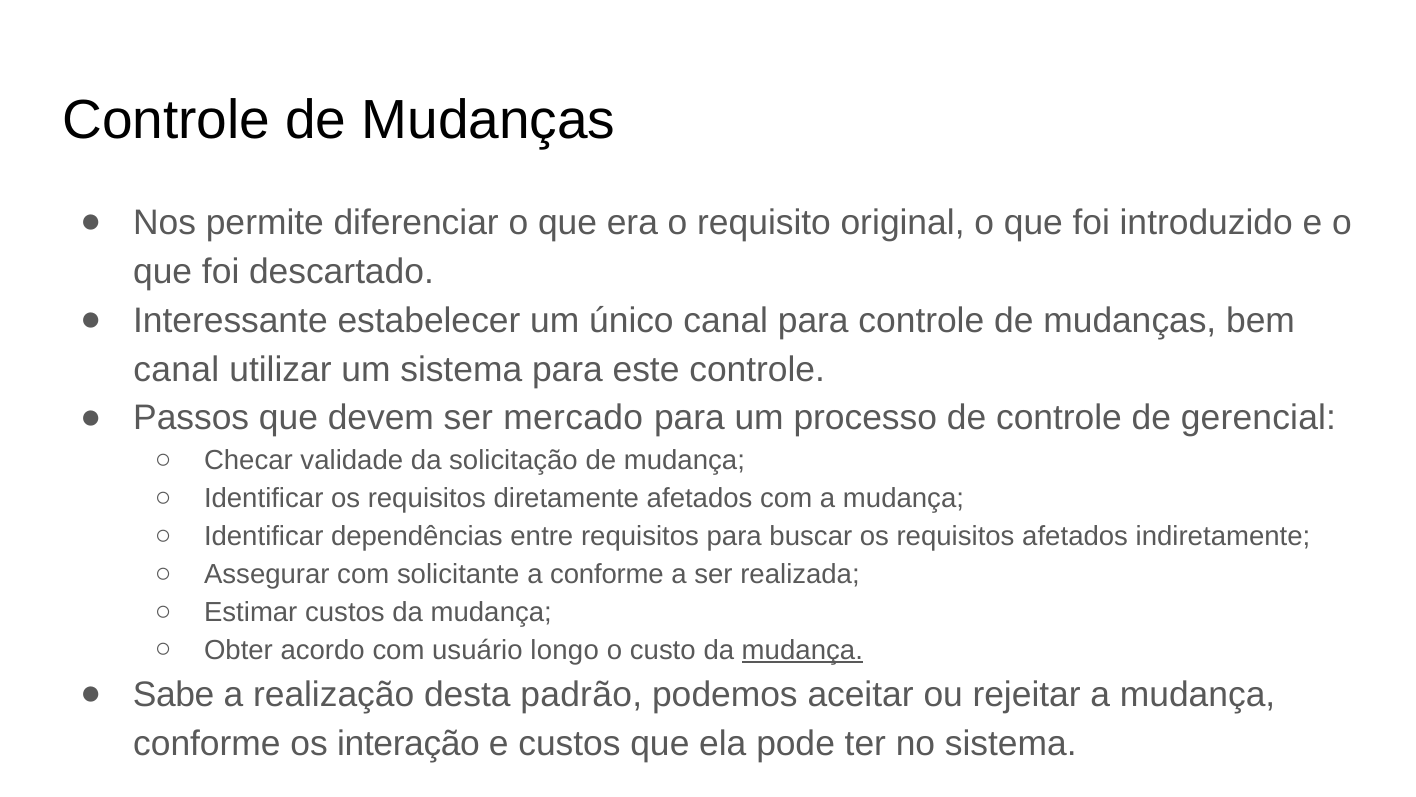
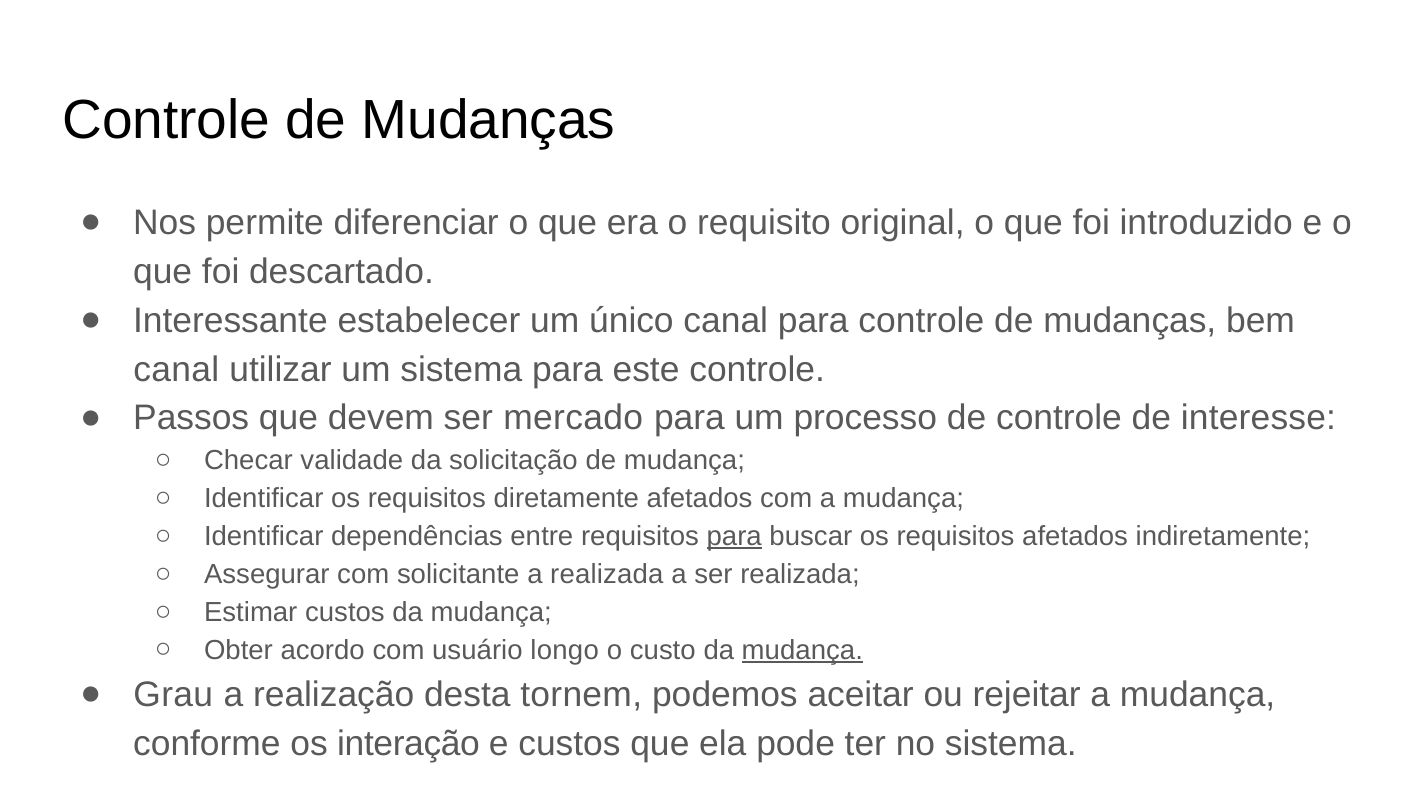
gerencial: gerencial -> interesse (1258, 418)
para underline: none -> present (734, 536)
a conforme: conforme -> realizada (607, 574)
Sabe: Sabe -> Grau (173, 695)
padrão: padrão -> tornem (581, 695)
